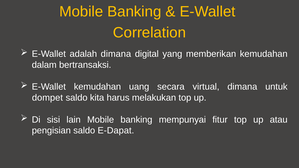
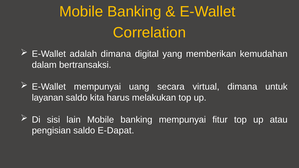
E-Wallet kemudahan: kemudahan -> mempunyai (97, 87)
dompet: dompet -> layanan (48, 98)
